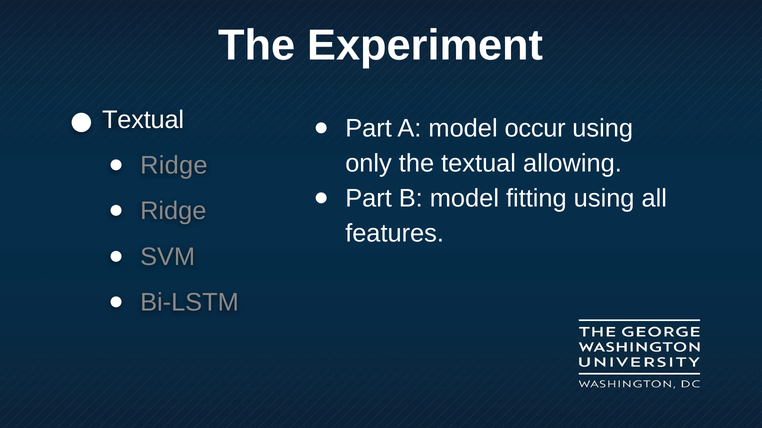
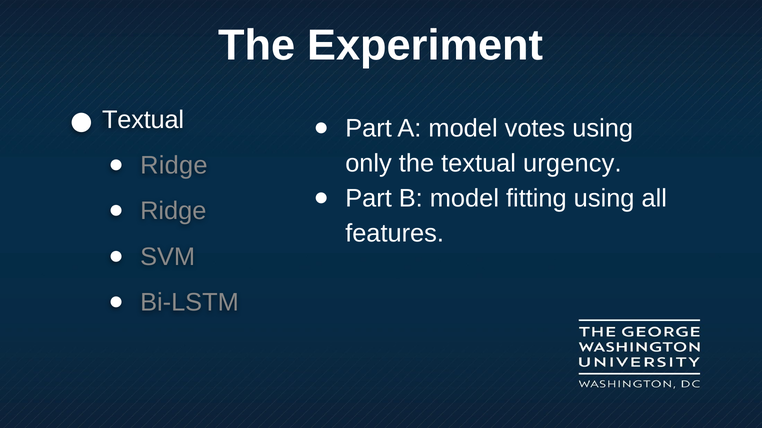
occur: occur -> votes (535, 128)
allowing: allowing -> urgency (572, 164)
